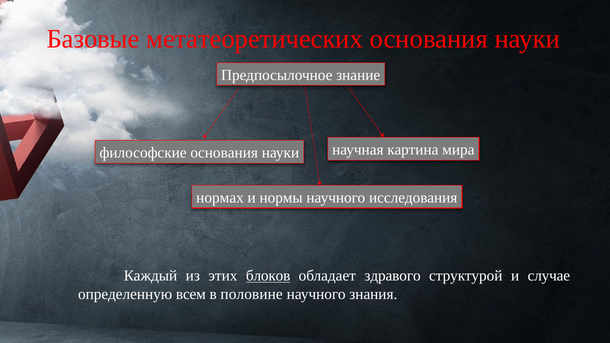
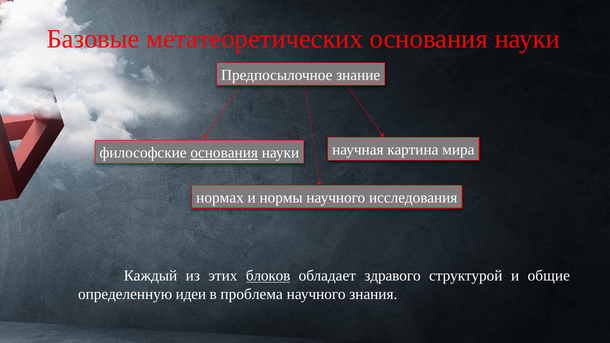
основания underline: none -> present (224, 153)
случае: случае -> общие (549, 276)
всем: всем -> идеи (191, 294)
половине: половине -> проблема (252, 294)
